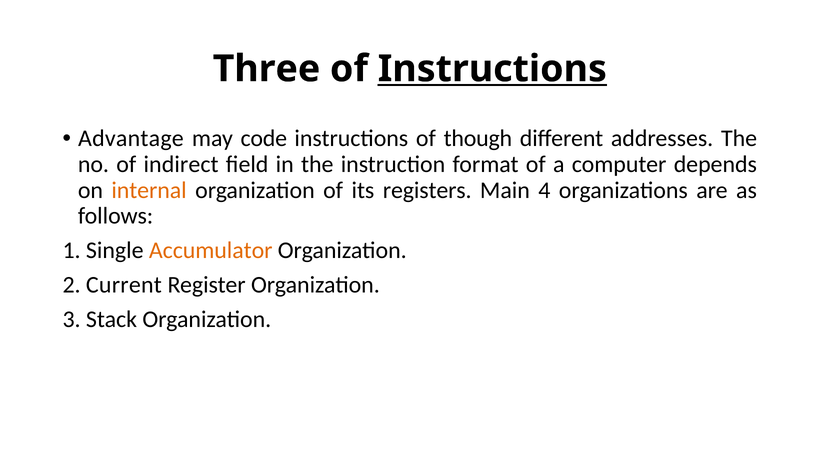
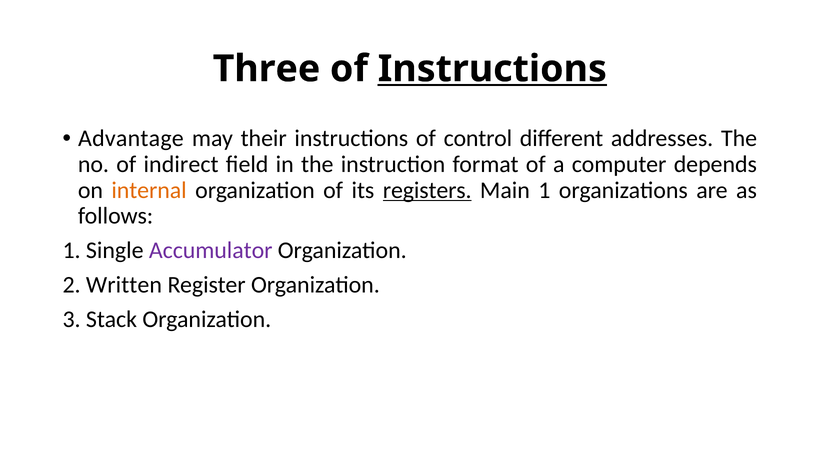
code: code -> their (264, 139)
though: though -> control (478, 139)
registers underline: none -> present (427, 190)
Main 4: 4 -> 1 (544, 190)
Accumulator colour: orange -> purple (211, 251)
Current: Current -> Written (124, 285)
